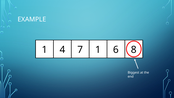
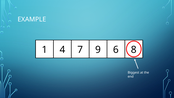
4 1: 1 -> 9 (98, 50)
